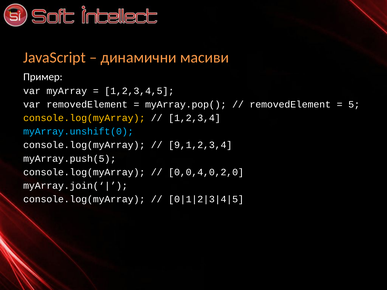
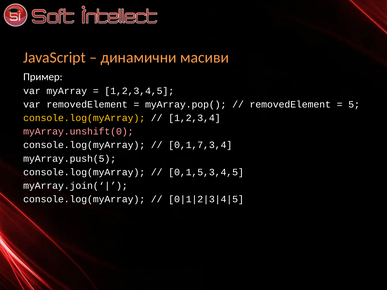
myArray.unshift(0 colour: light blue -> pink (78, 132)
9,1,2,3,4: 9,1,2,3,4 -> 0,1,7,3,4 (200, 145)
0,0,4,0,2,0: 0,0,4,0,2,0 -> 0,1,5,3,4,5 (206, 172)
